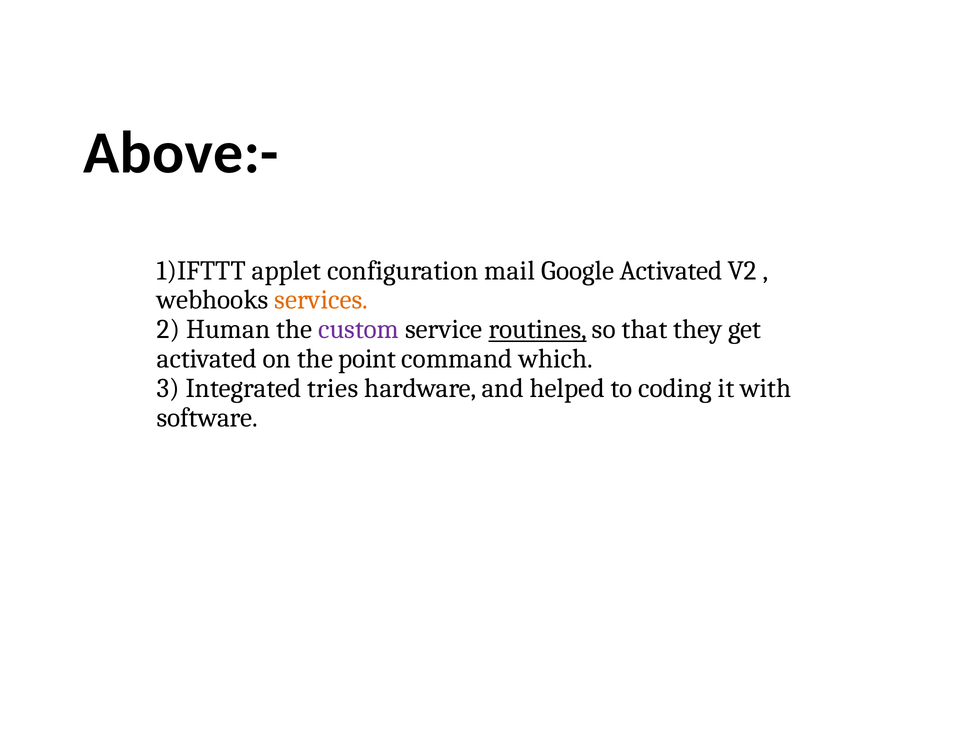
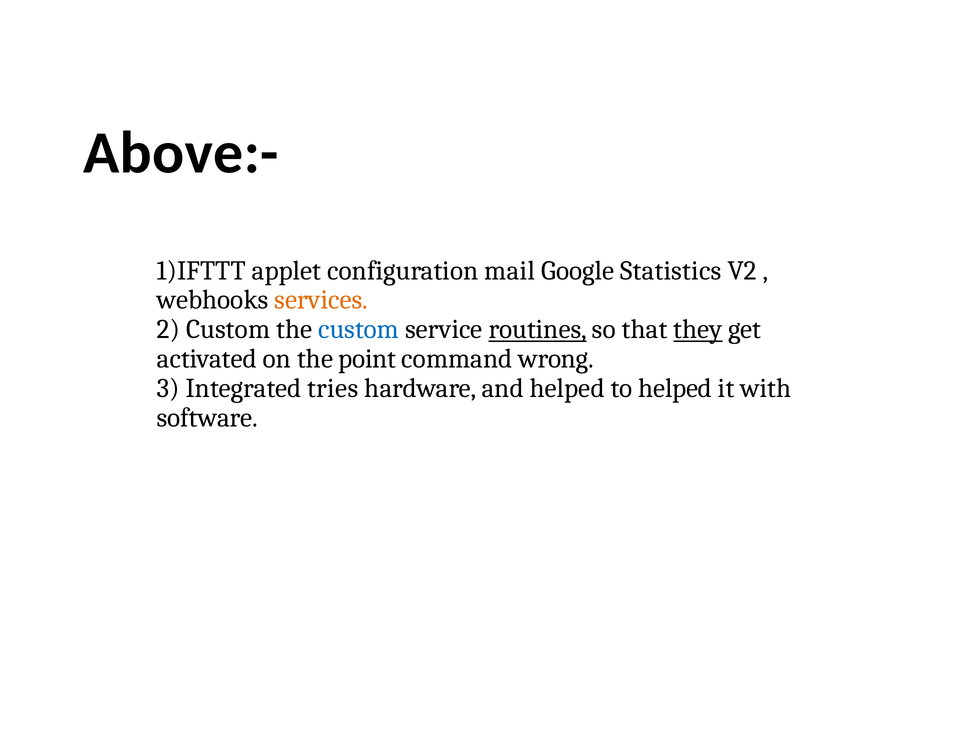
Google Activated: Activated -> Statistics (671, 271)
2 Human: Human -> Custom (228, 329)
custom colour: purple -> blue (359, 329)
they underline: none -> present (698, 329)
which: which -> wrong (556, 359)
to coding: coding -> helped (675, 388)
